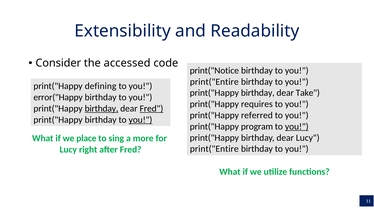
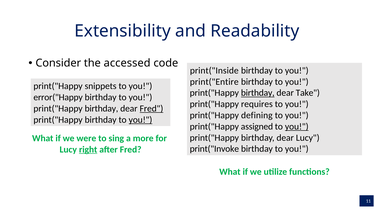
print("Notice: print("Notice -> print("Inside (214, 71)
defining: defining -> snippets (101, 86)
birthday underline: none -> present (258, 93)
birthday underline: present -> none (101, 109)
referred: referred -> defining (257, 115)
program: program -> assigned (257, 127)
place: place -> were (86, 139)
print("Entire: print("Entire -> print("Invoke (214, 149)
right underline: none -> present (88, 150)
